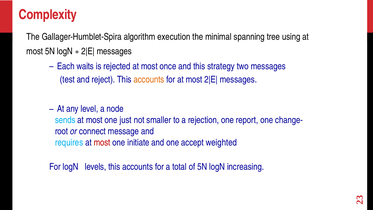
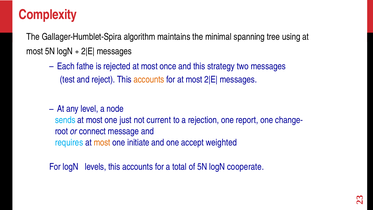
execution: execution -> maintains (174, 37)
waits: waits -> fathe (85, 66)
smaller: smaller -> current (159, 120)
most colour: red -> orange (102, 142)
increasing: increasing -> cooperate (245, 167)
